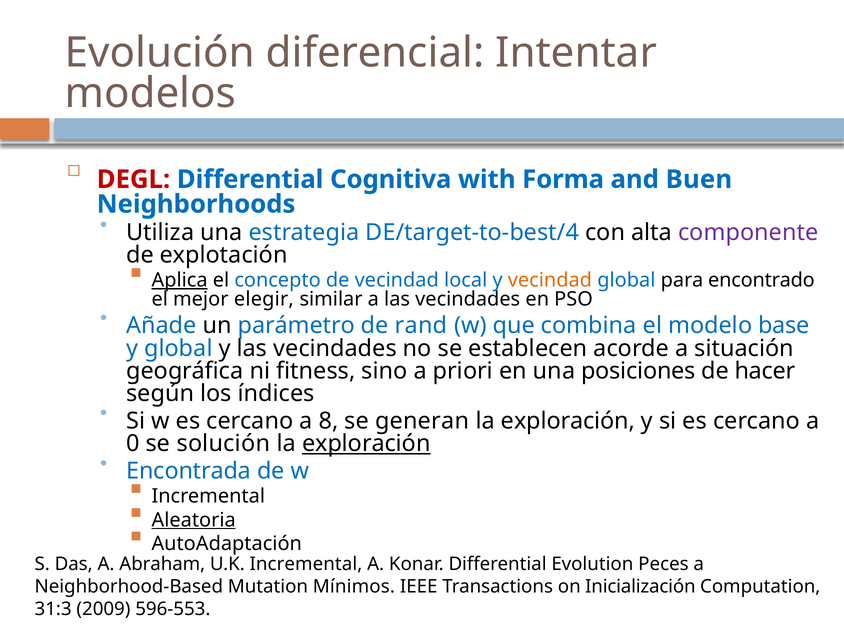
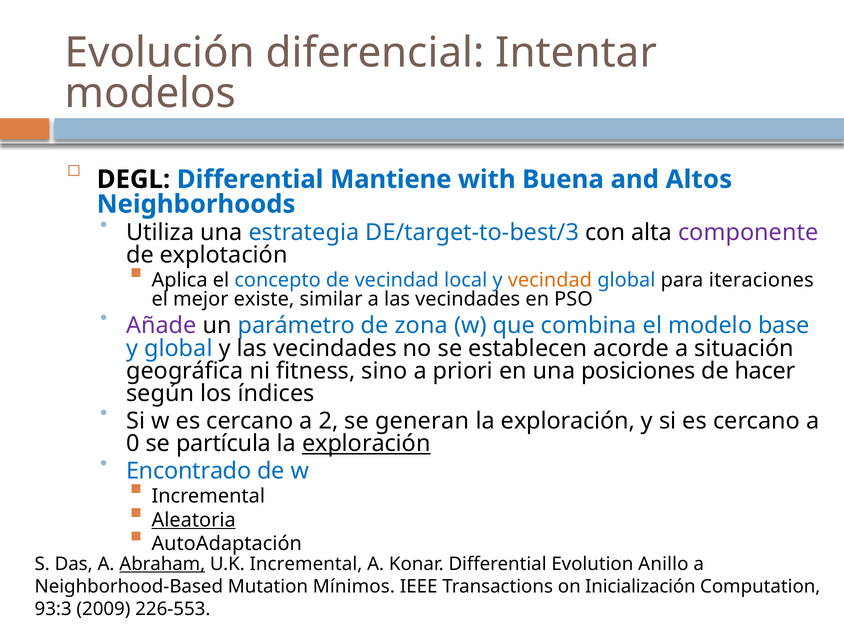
DEGL colour: red -> black (133, 179)
Cognitiva: Cognitiva -> Mantiene (391, 179)
Forma: Forma -> Buena (563, 179)
Buen: Buen -> Altos (699, 179)
DE/target-to-best/4: DE/target-to-best/4 -> DE/target-to-best/3 (472, 233)
Aplica underline: present -> none (180, 280)
encontrado: encontrado -> iteraciones (761, 280)
elegir: elegir -> existe (264, 299)
Añade colour: blue -> purple (161, 326)
rand: rand -> zona (421, 326)
8: 8 -> 2 (329, 421)
solución: solución -> partícula (224, 444)
Encontrada: Encontrada -> Encontrado (189, 471)
Abraham underline: none -> present (162, 564)
Peces: Peces -> Anillo (663, 564)
31:3: 31:3 -> 93:3 (53, 609)
596-553: 596-553 -> 226-553 (173, 609)
